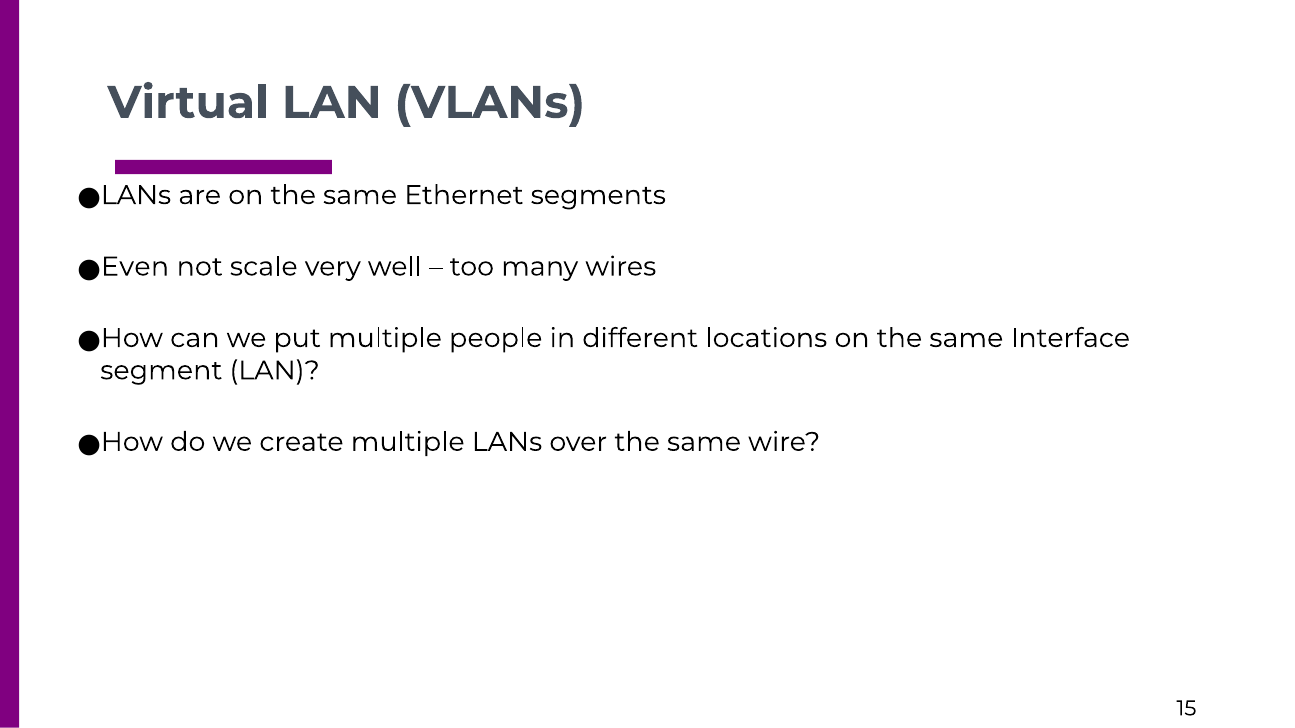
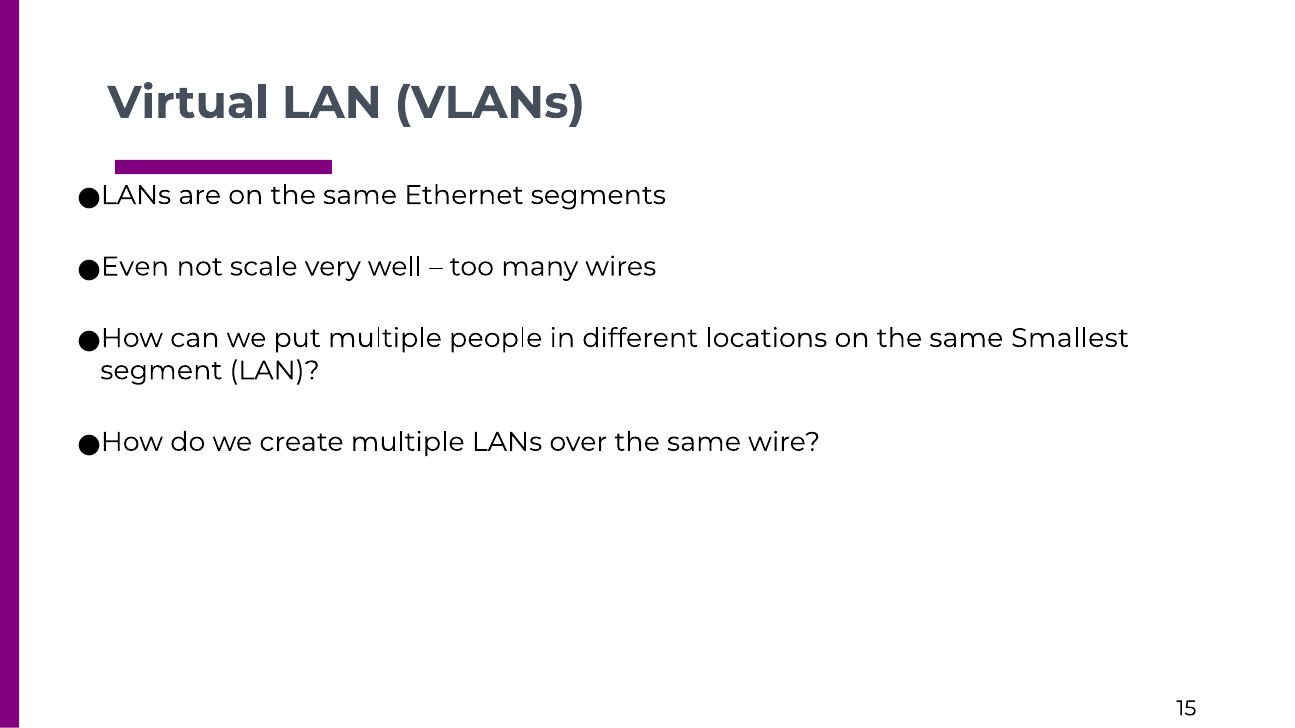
Interface: Interface -> Smallest (1070, 338)
